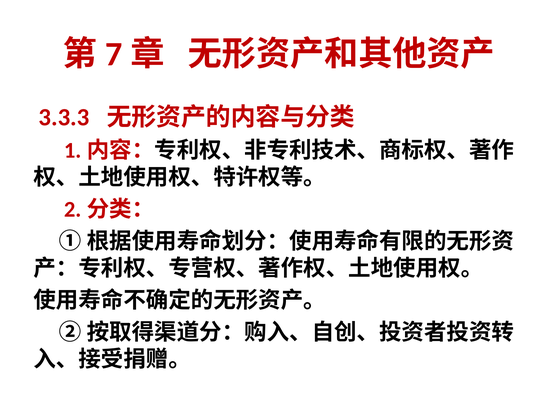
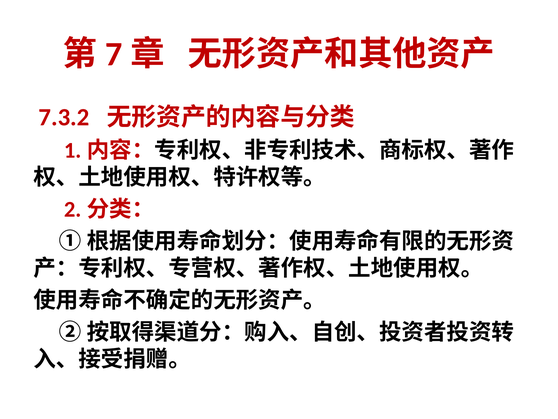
3.3.3: 3.3.3 -> 7.3.2 (64, 117)
